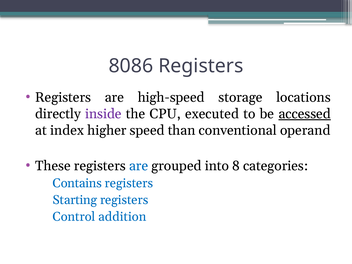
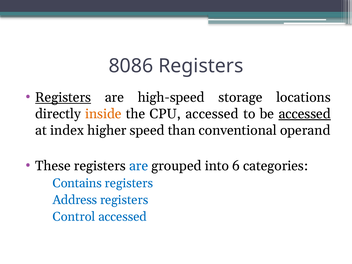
Registers underline: none -> present (63, 97)
inside colour: purple -> orange (103, 114)
CPU executed: executed -> accessed (212, 114)
8: 8 -> 6 (236, 166)
Starting: Starting -> Address (75, 200)
Control addition: addition -> accessed (123, 217)
